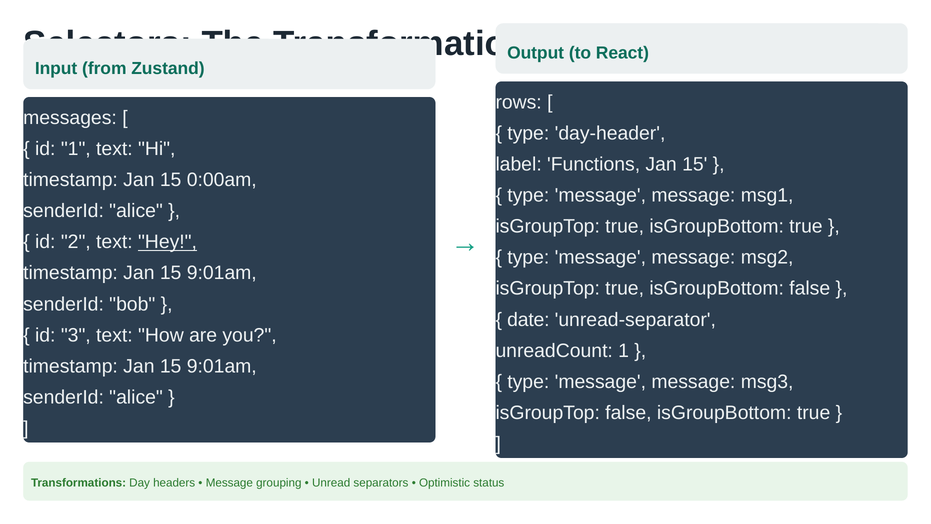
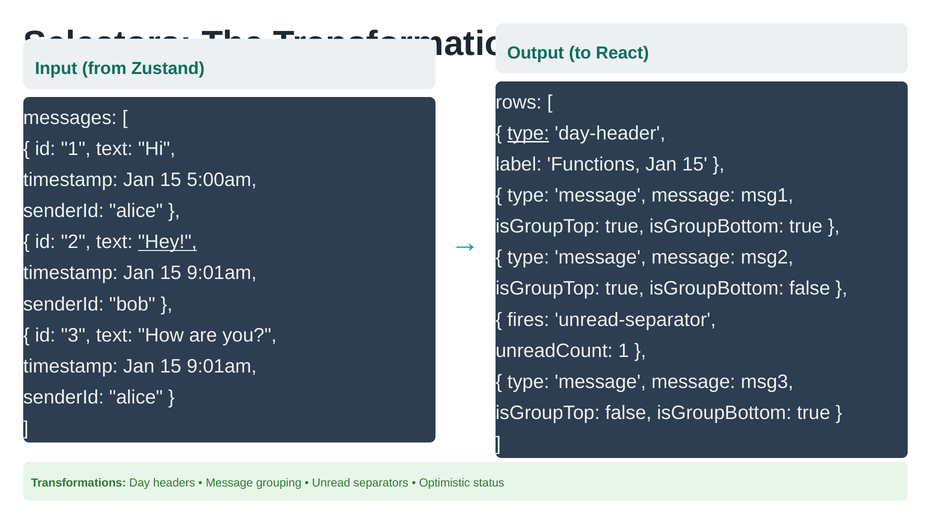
type underline: none -> present (528, 133)
0:00am: 0:00am -> 5:00am (222, 180)
date: date -> fires (528, 319)
